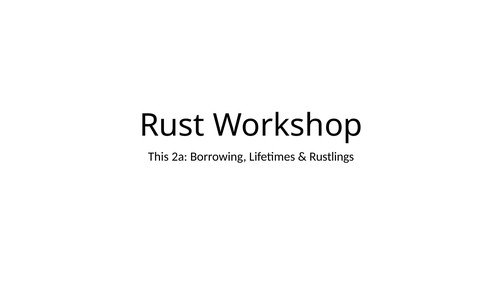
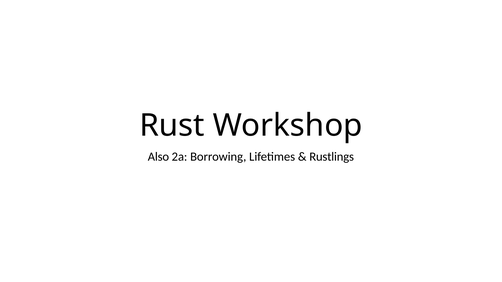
This: This -> Also (158, 157)
